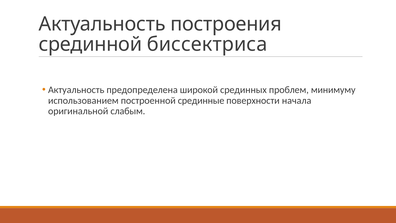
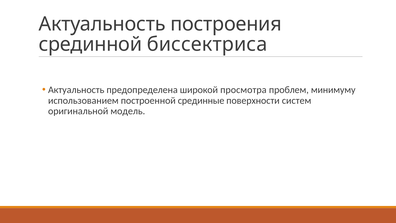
срединных: срединных -> просмотра (243, 90)
начала: начала -> систем (297, 100)
слабым: слабым -> модель (128, 111)
